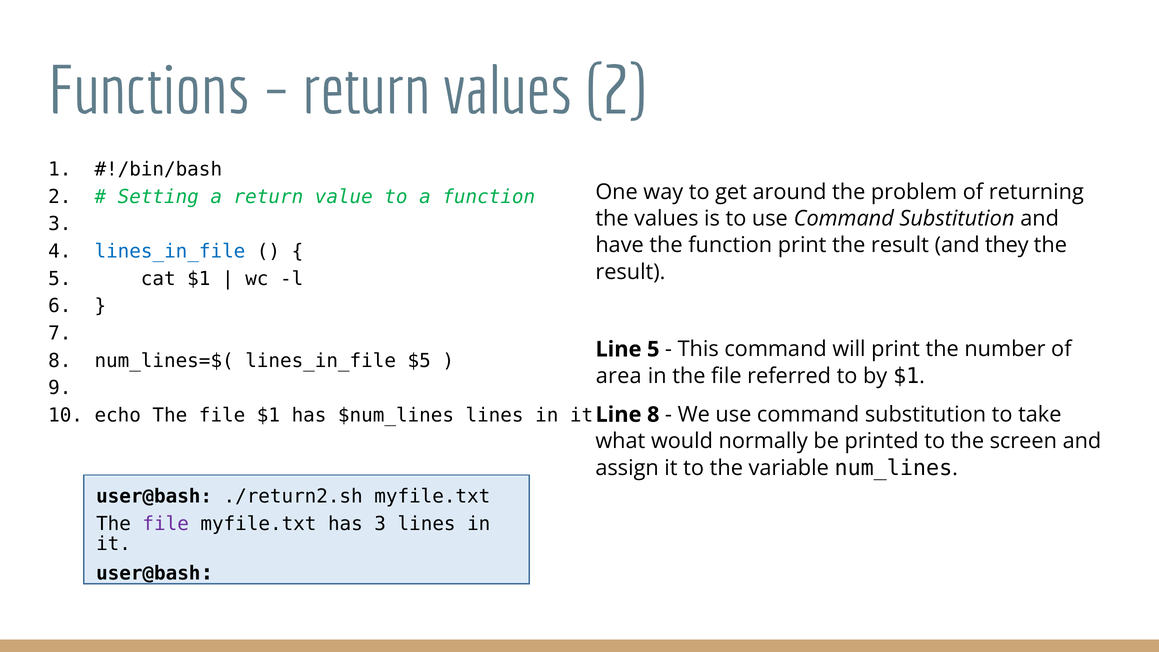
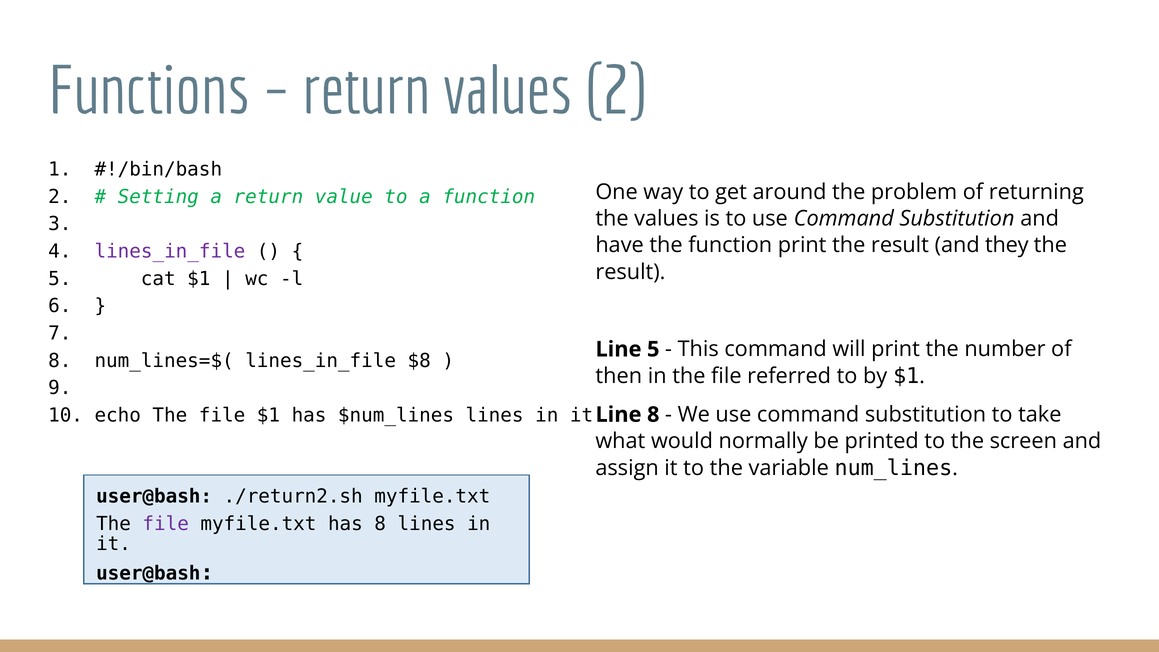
lines_in_file colour: blue -> purple (170, 251)
$5: $5 -> $8 (419, 361)
area: area -> then (619, 376)
has 3: 3 -> 8 (380, 524)
